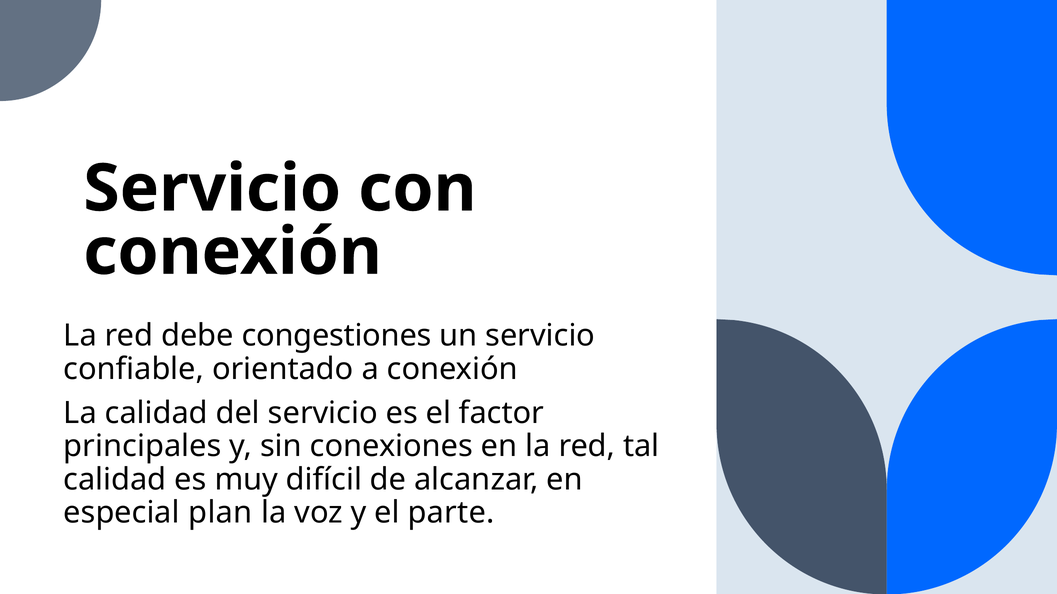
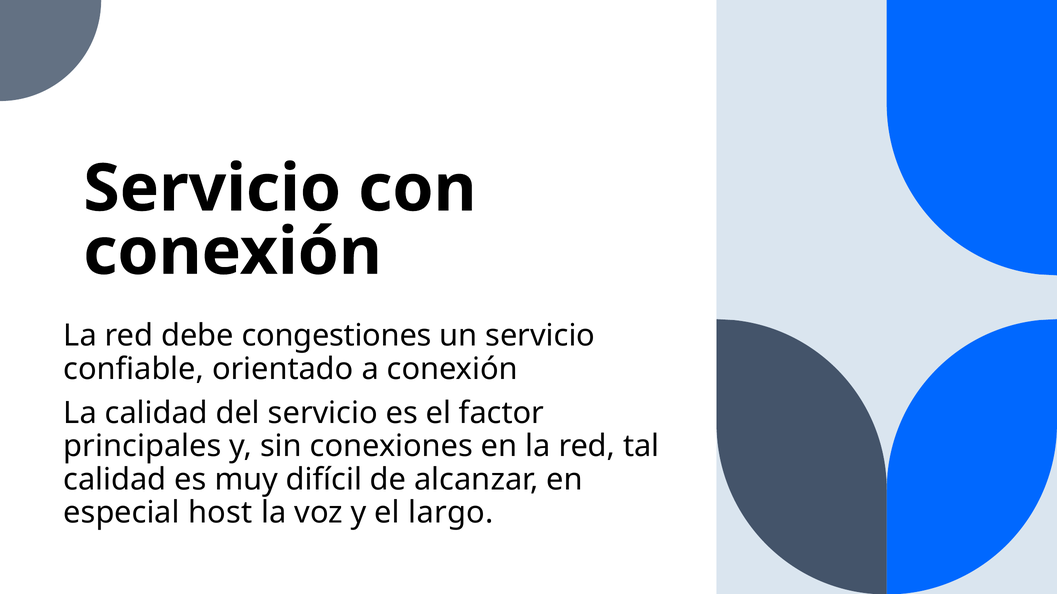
plan: plan -> host (220, 513)
parte: parte -> largo (451, 513)
